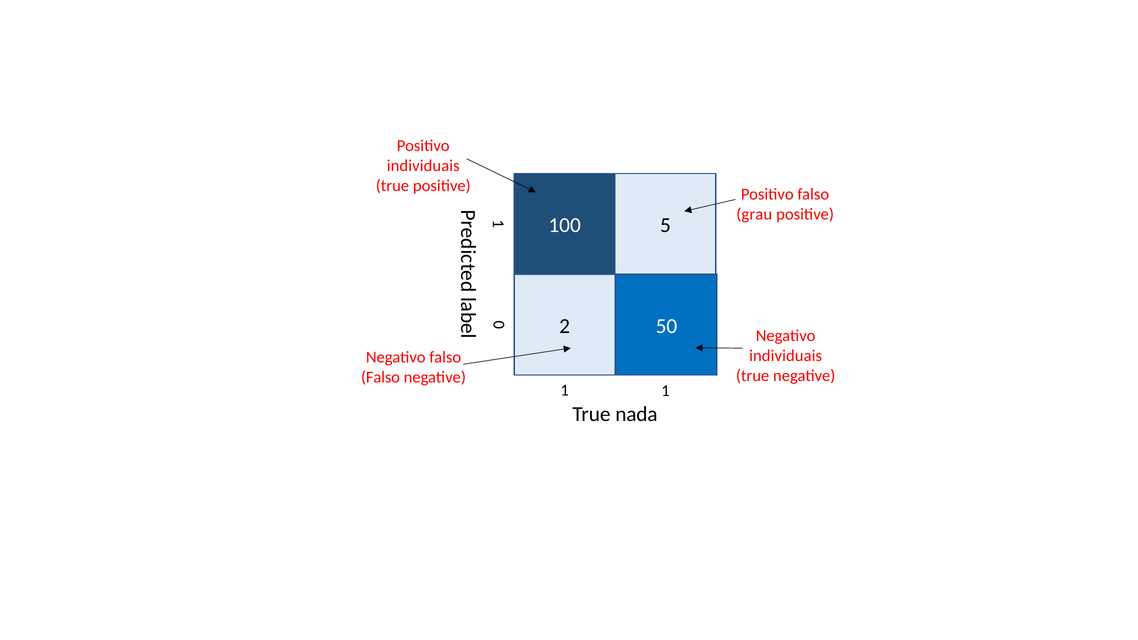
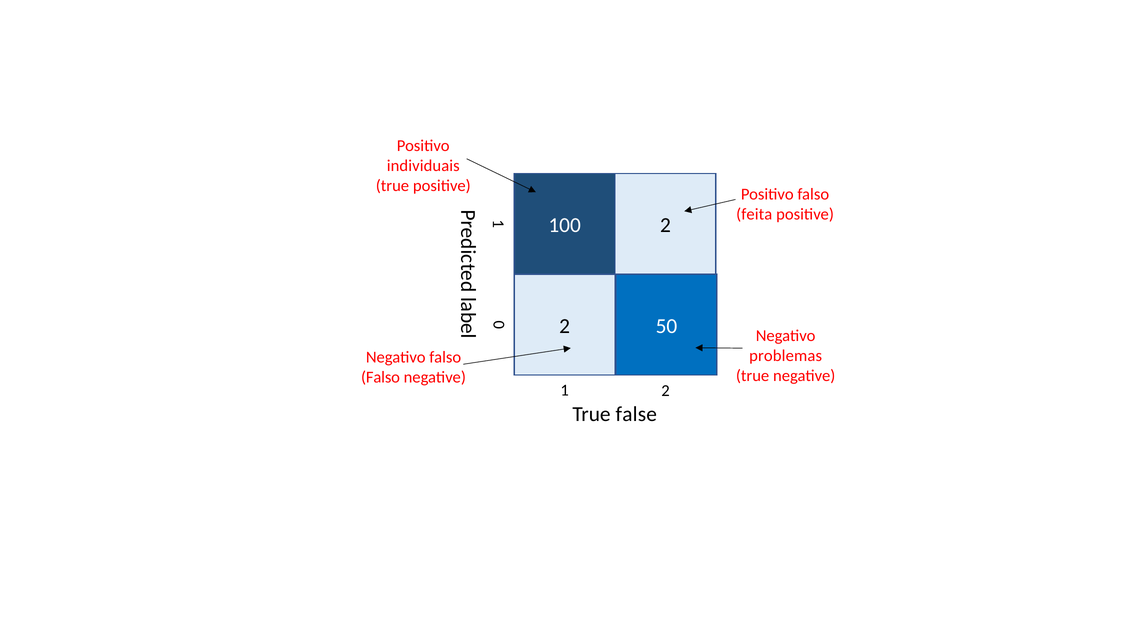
grau: grau -> feita (754, 214)
100 5: 5 -> 2 (665, 225)
individuais: individuais -> problemas (786, 356)
1 1: 1 -> 2 (665, 391)
nada: nada -> false (636, 414)
